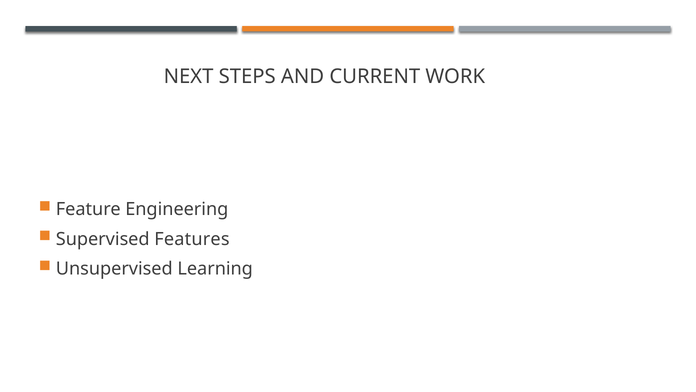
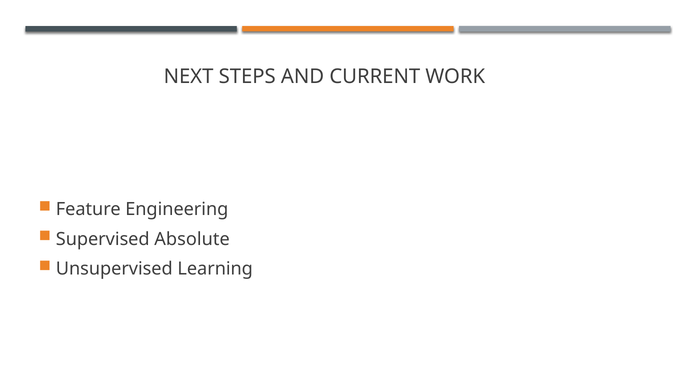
Features: Features -> Absolute (192, 239)
